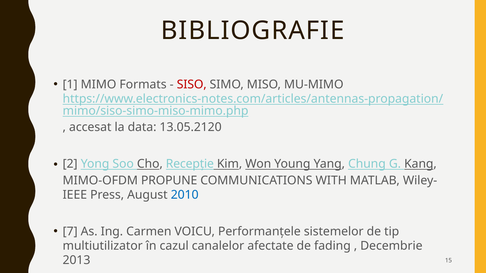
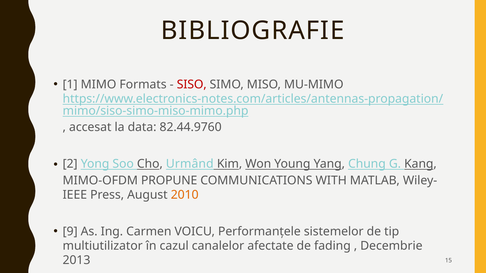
13.05.2120: 13.05.2120 -> 82.44.9760 (191, 127)
Recepție: Recepție -> Urmând (190, 164)
2010 colour: blue -> orange (185, 195)
7: 7 -> 9 (70, 232)
